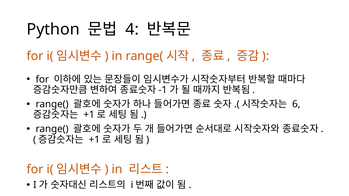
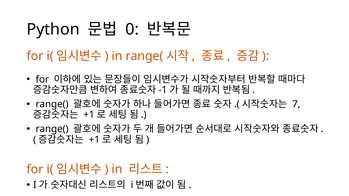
4: 4 -> 0 (132, 29)
6: 6 -> 7 (296, 104)
